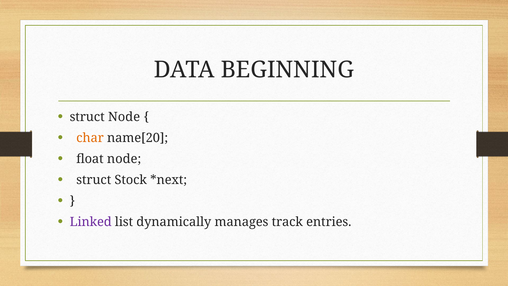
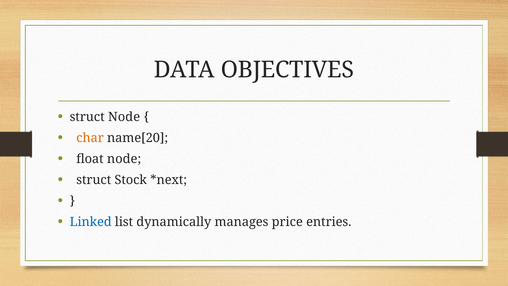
BEGINNING: BEGINNING -> OBJECTIVES (287, 70)
Linked colour: purple -> blue (91, 222)
track: track -> price (287, 222)
